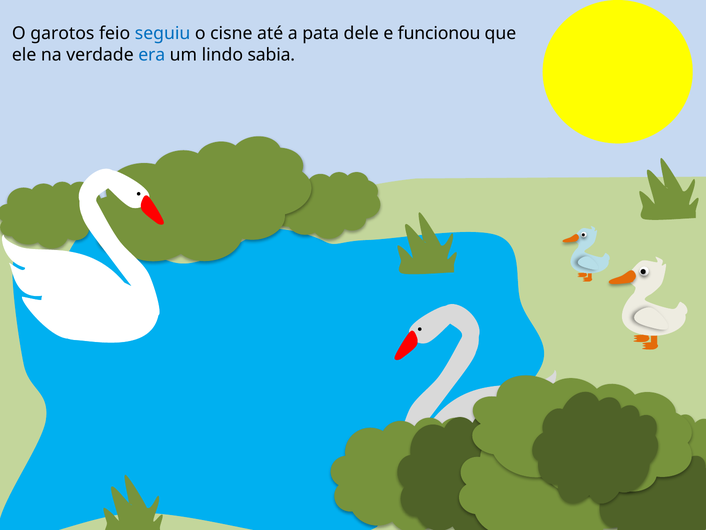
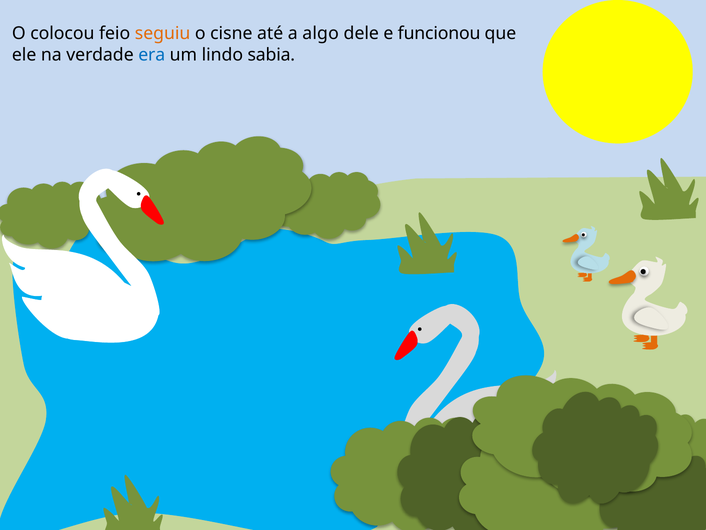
garotos: garotos -> colocou (62, 33)
seguiu colour: blue -> orange (163, 33)
pata: pata -> algo (321, 33)
